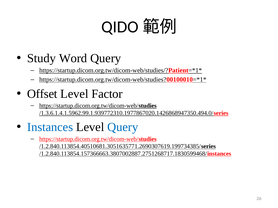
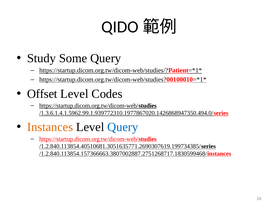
Word: Word -> Some (73, 58)
Factor: Factor -> Codes (107, 94)
Instances colour: blue -> orange (50, 127)
